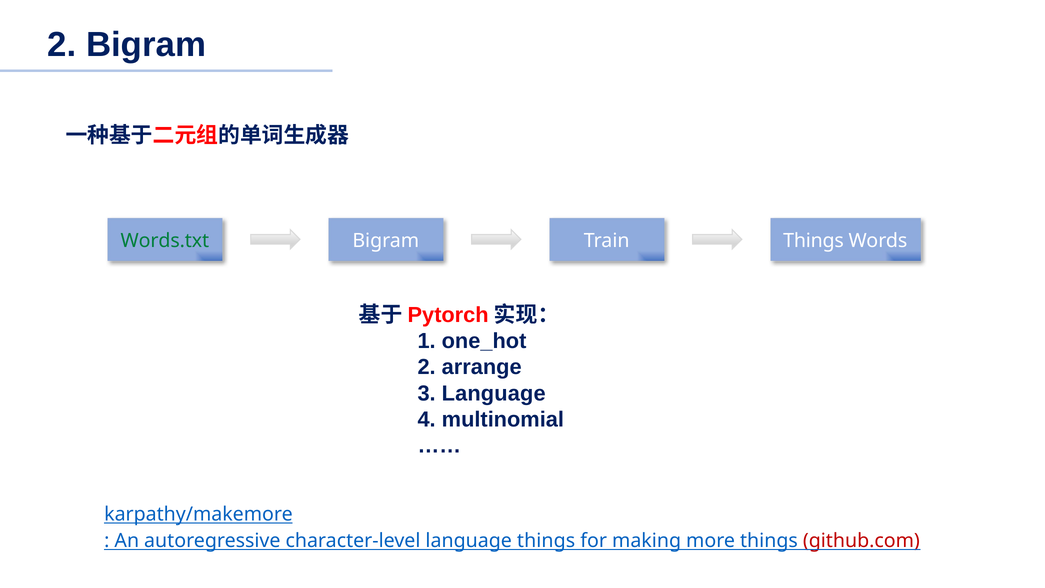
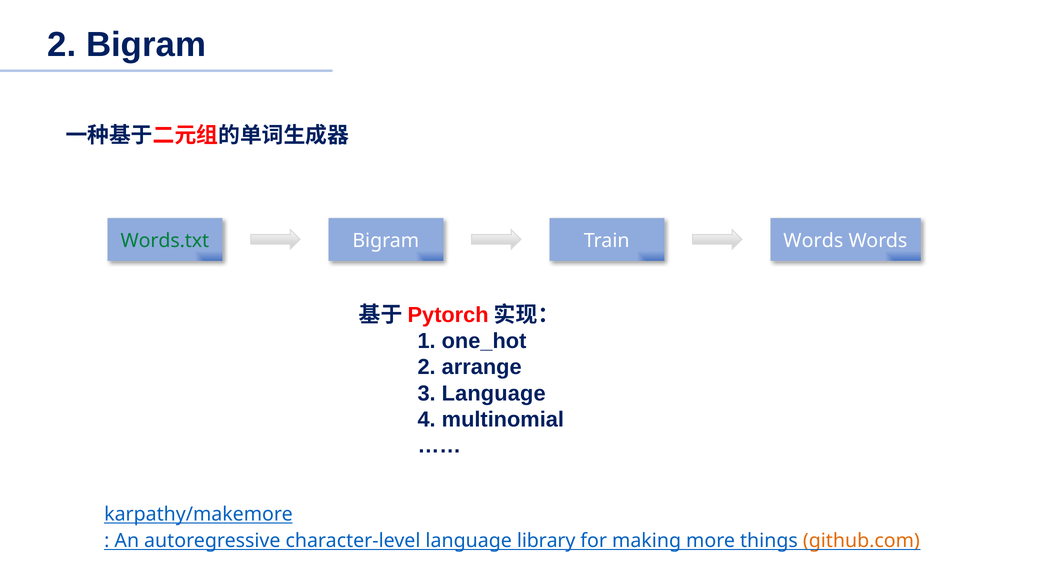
Train Things: Things -> Words (813, 241)
language things: things -> library (546, 541)
github.com colour: red -> orange (861, 541)
